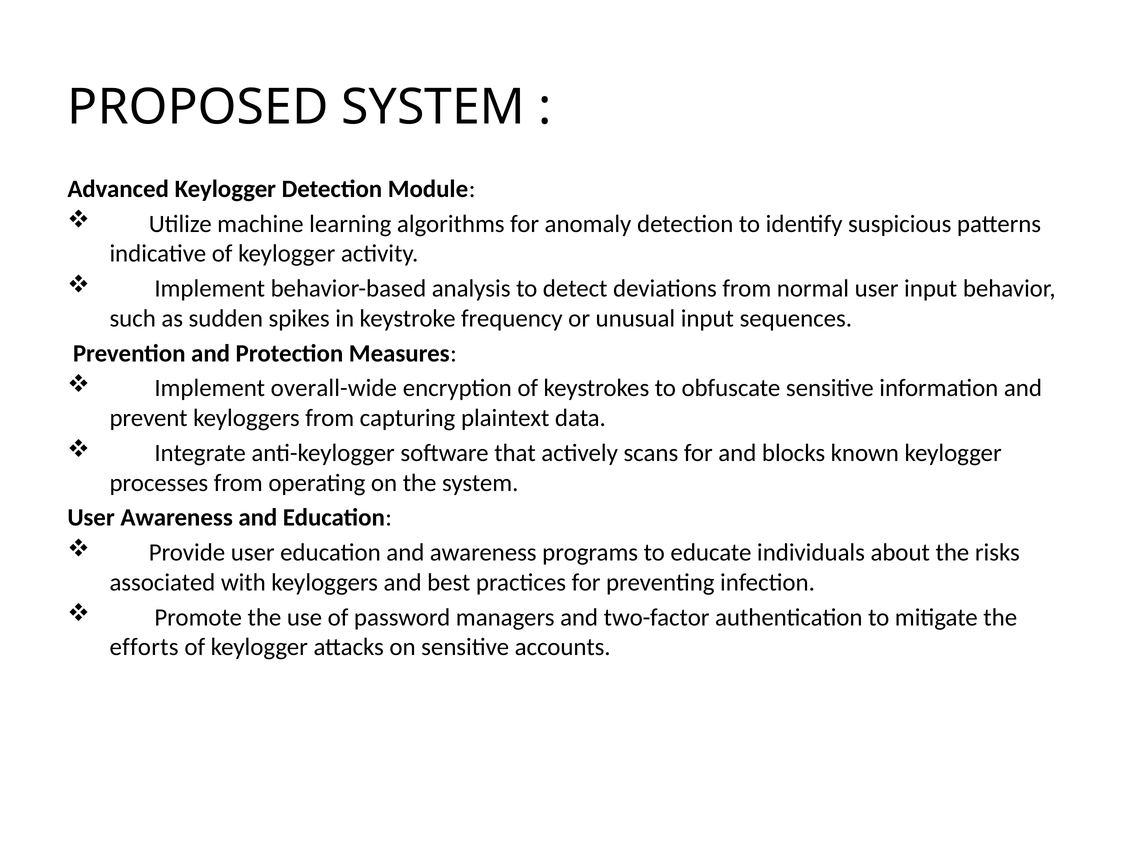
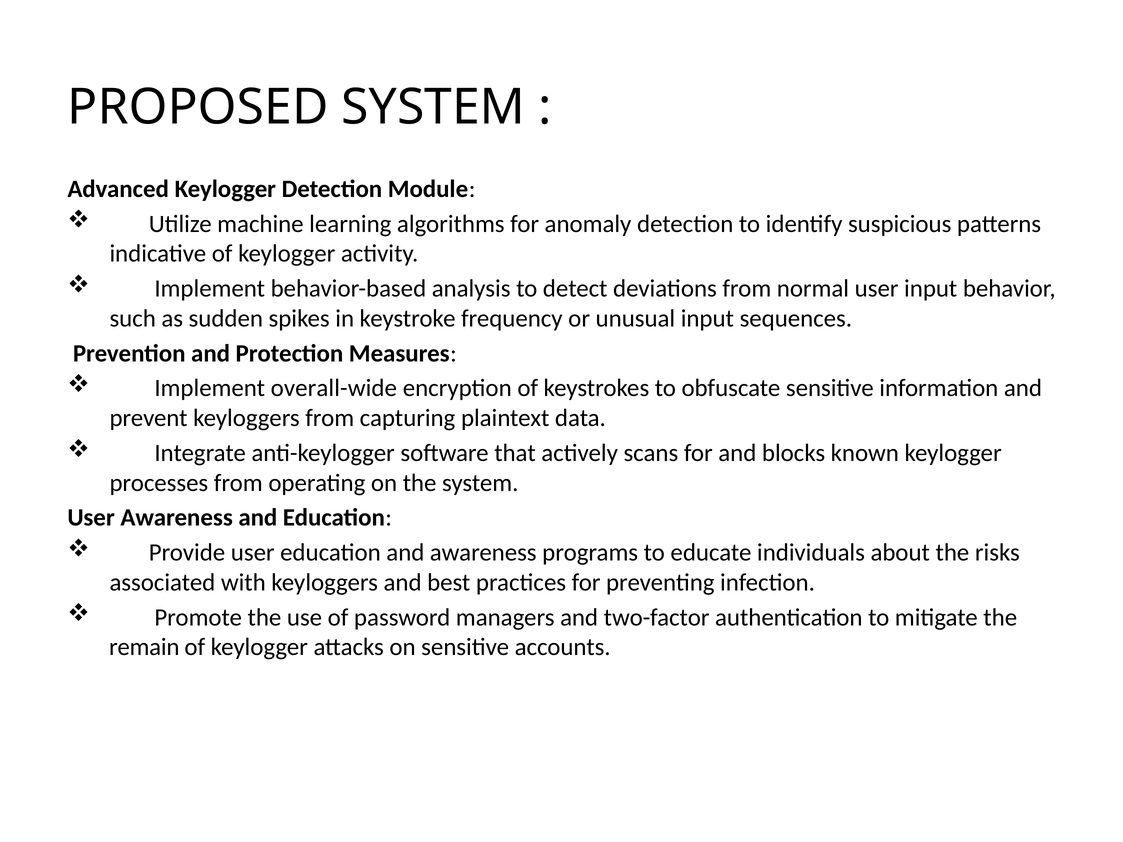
efforts: efforts -> remain (144, 647)
